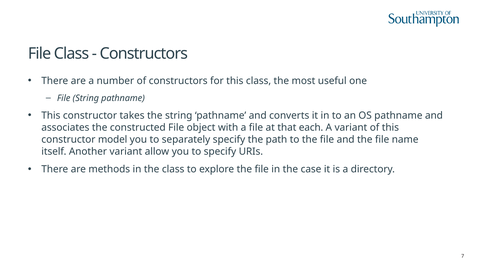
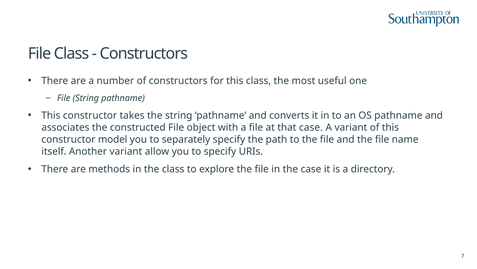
that each: each -> case (311, 127)
